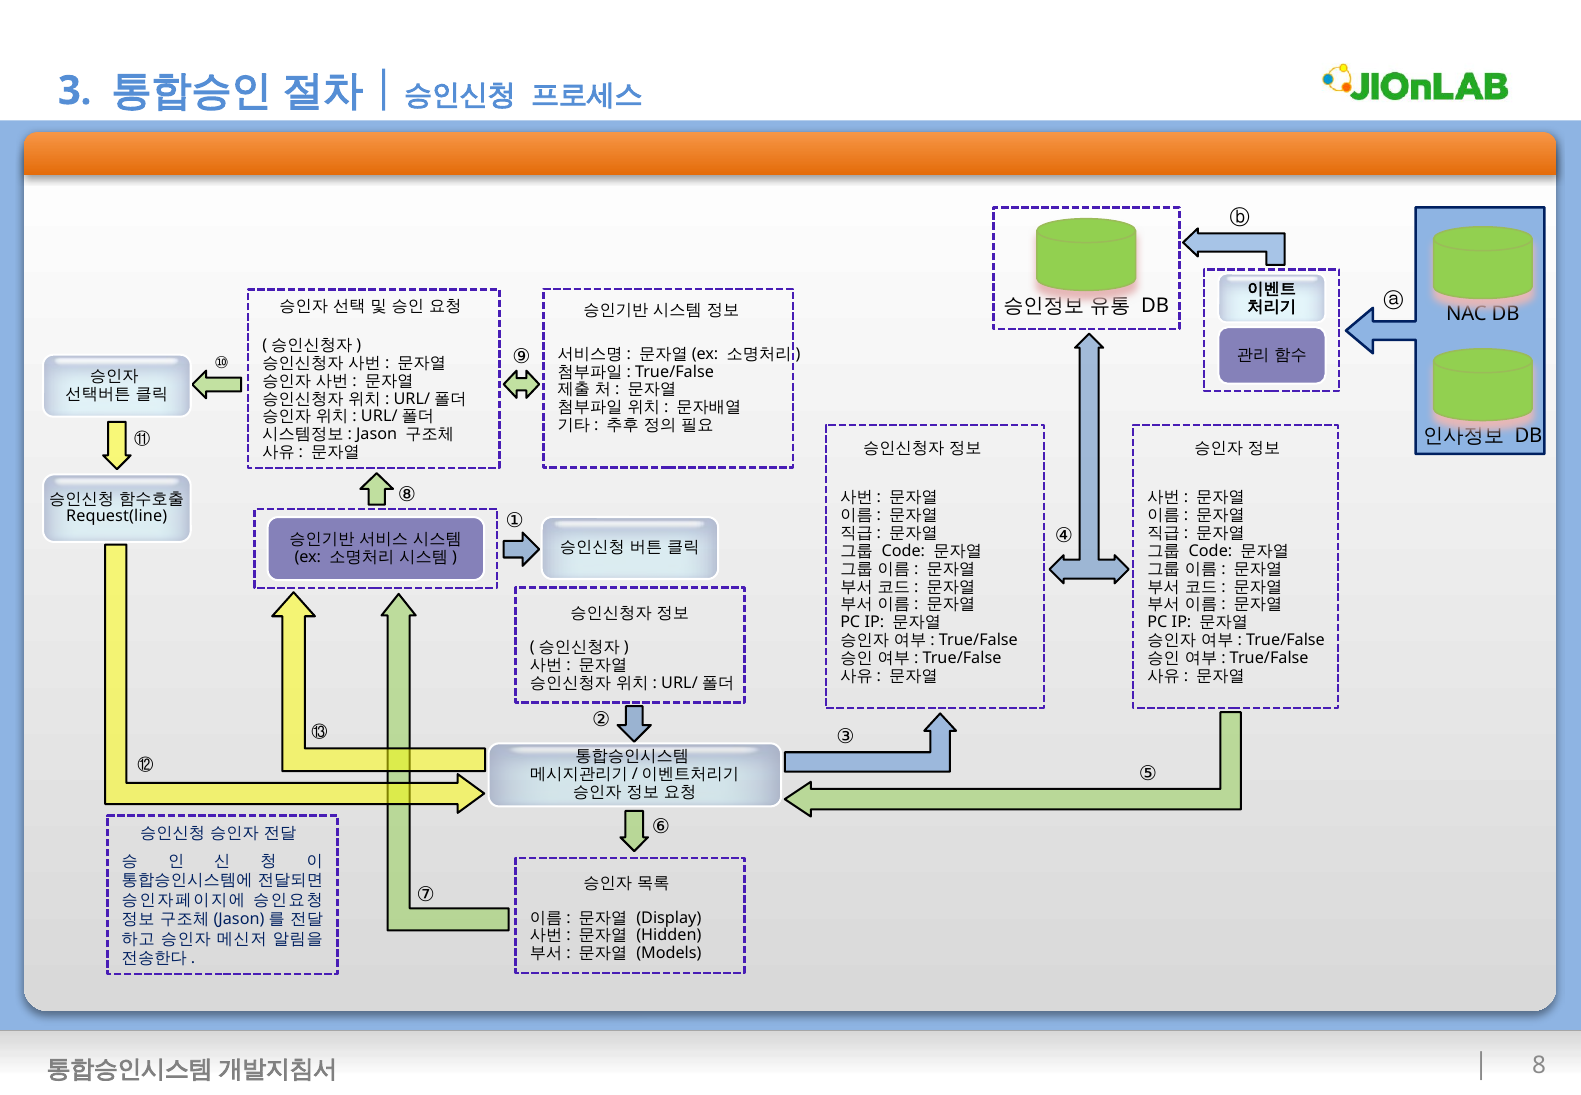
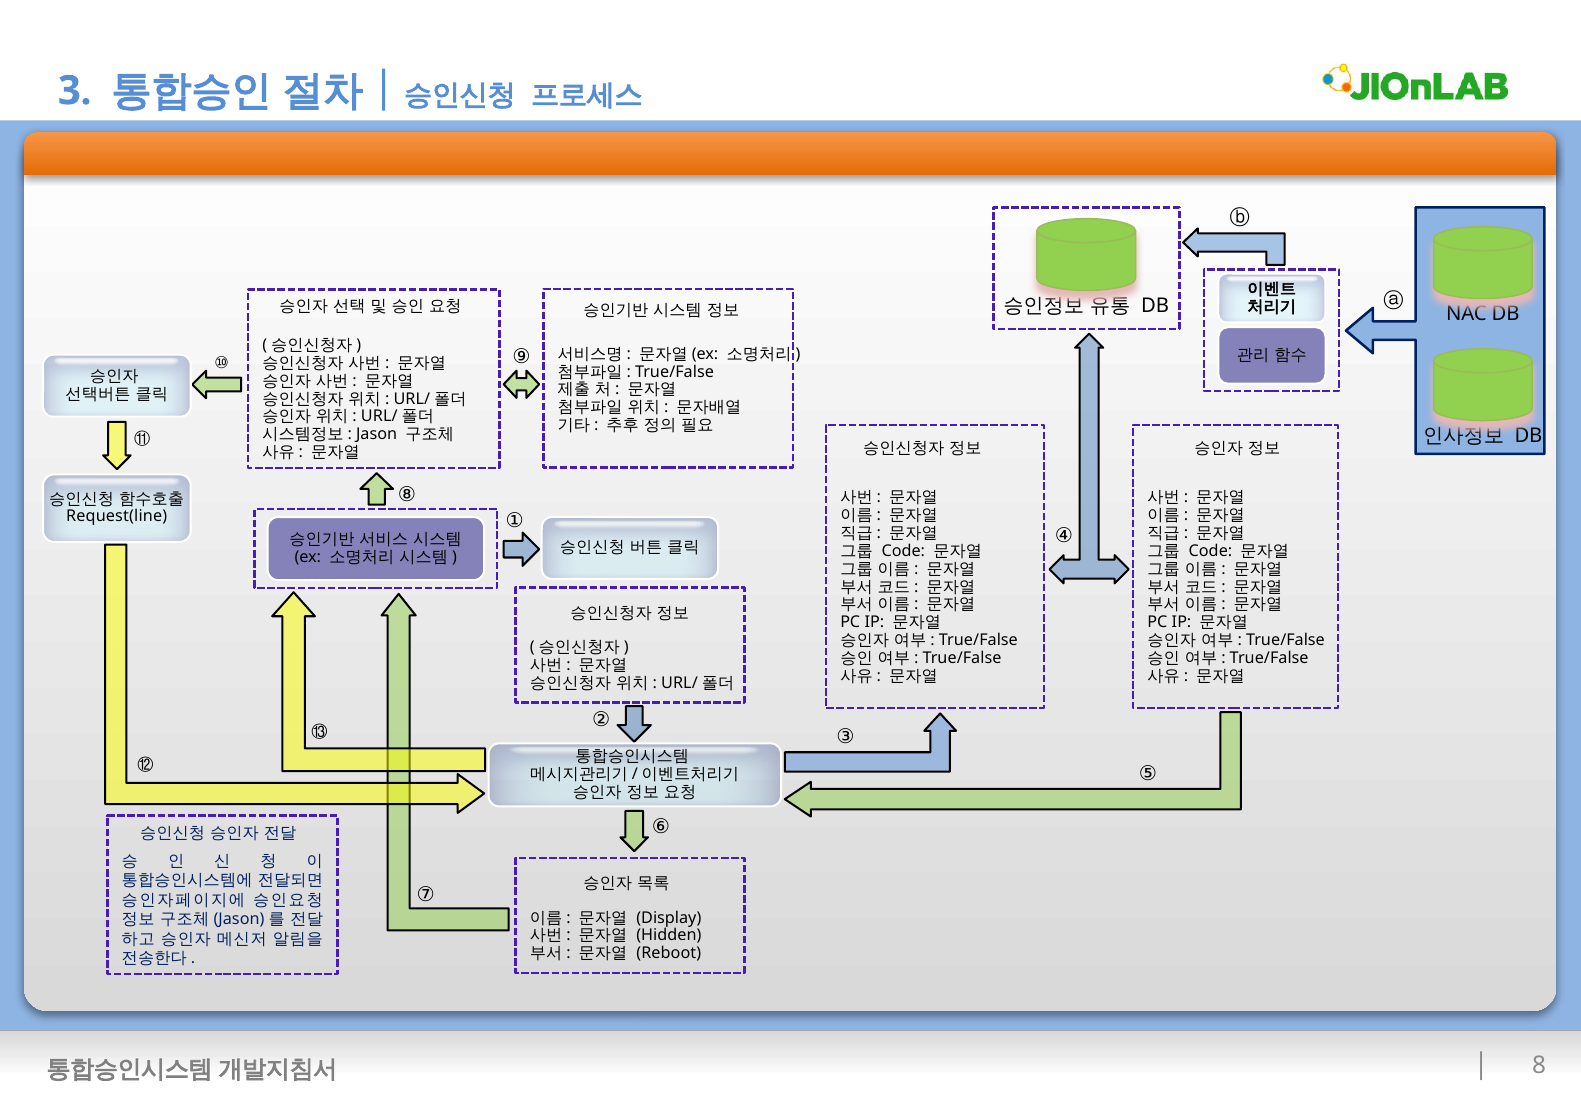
Models: Models -> Reboot (669, 953)
